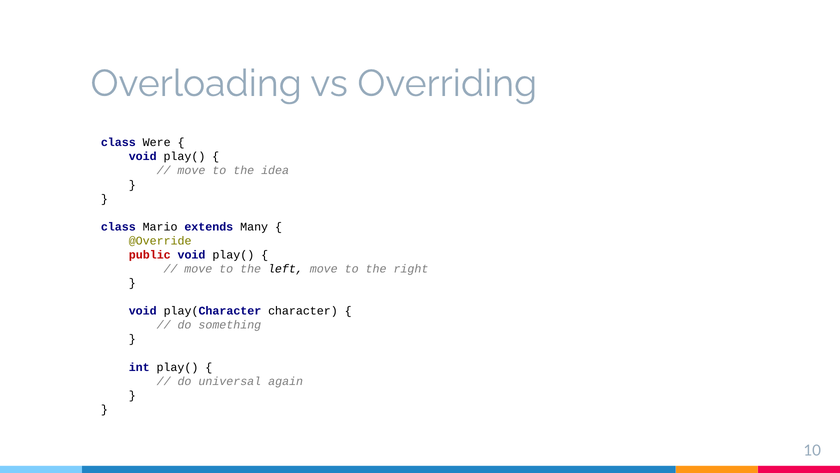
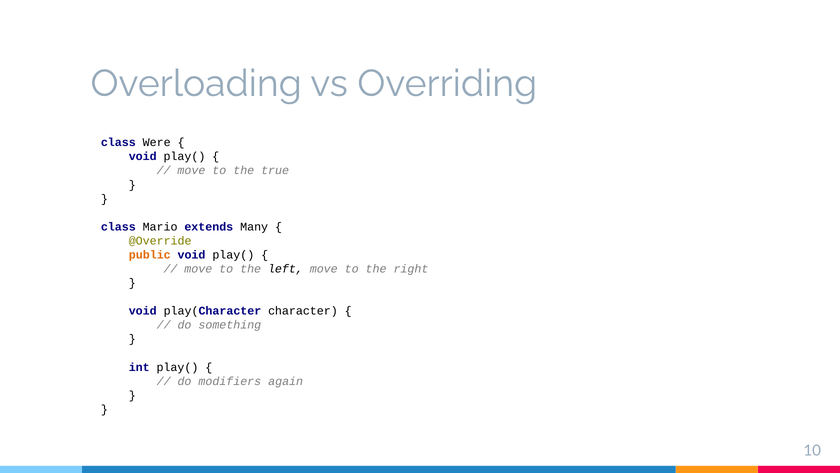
idea: idea -> true (275, 170)
public colour: red -> orange (150, 255)
universal: universal -> modifiers (230, 381)
